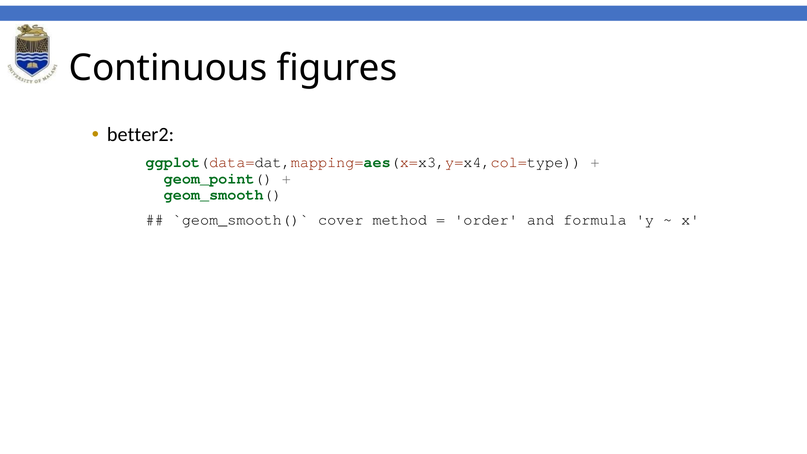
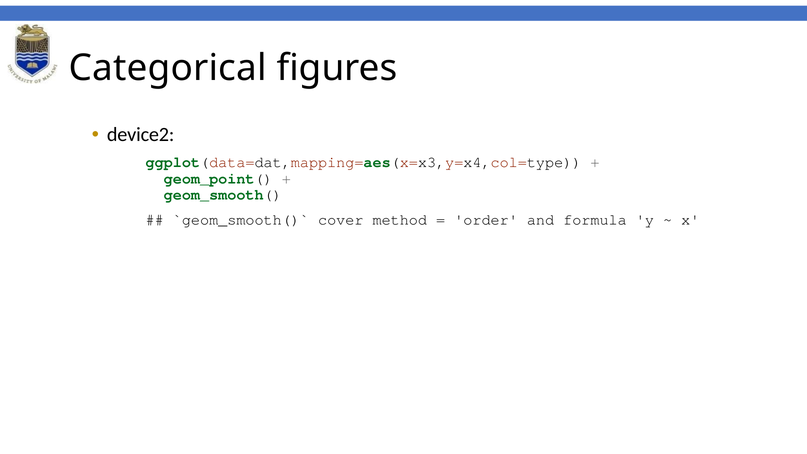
Continuous: Continuous -> Categorical (168, 68)
better2: better2 -> device2 (141, 135)
